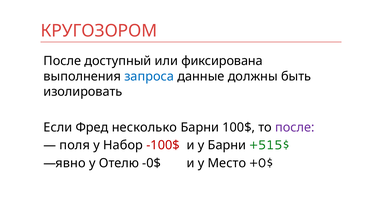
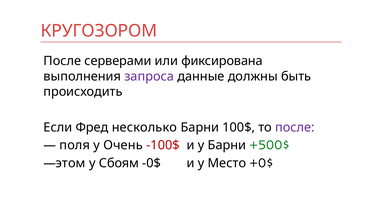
доступный: доступный -> серверами (118, 61)
запроса colour: blue -> purple (149, 76)
изолировать: изолировать -> происходить (83, 92)
Набор: Набор -> Очень (123, 145)
+515$: +515$ -> +500$ (270, 145)
явно: явно -> этом (71, 163)
Отелю: Отелю -> Сбоям (119, 163)
